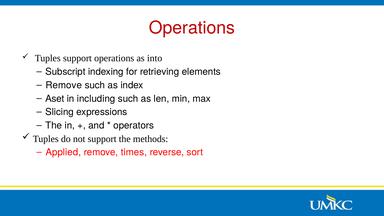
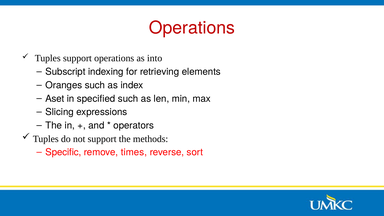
Remove: Remove -> Oranges (64, 85)
including: including -> specified (96, 99)
Applied: Applied -> Specific (63, 152)
